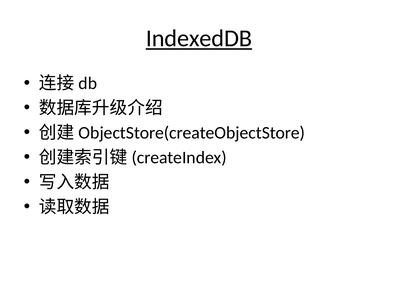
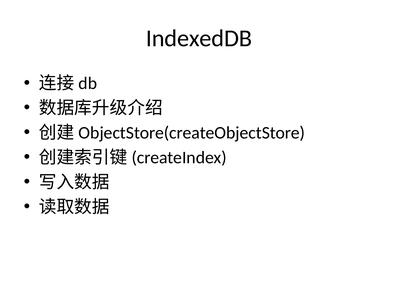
IndexedDB underline: present -> none (199, 39)
